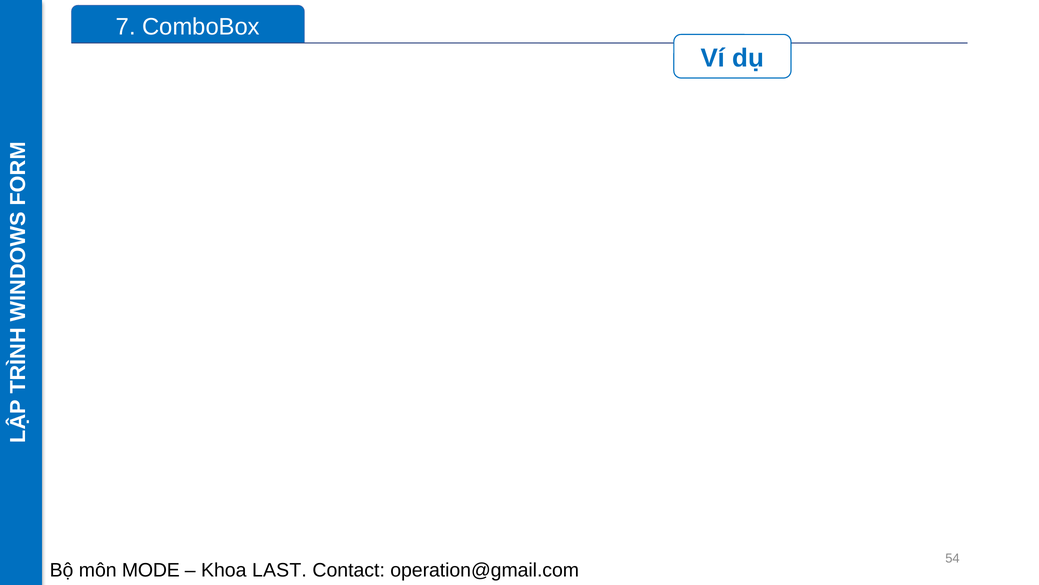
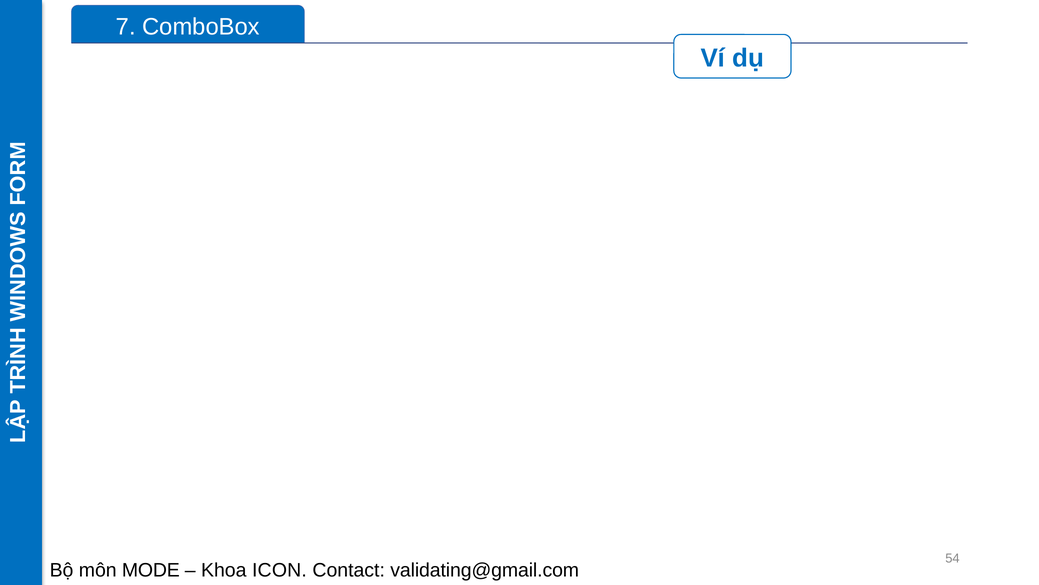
LAST: LAST -> ICON (279, 570)
operation@gmail.com: operation@gmail.com -> validating@gmail.com (485, 570)
